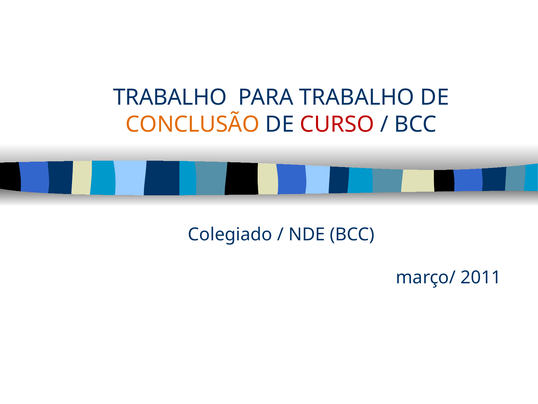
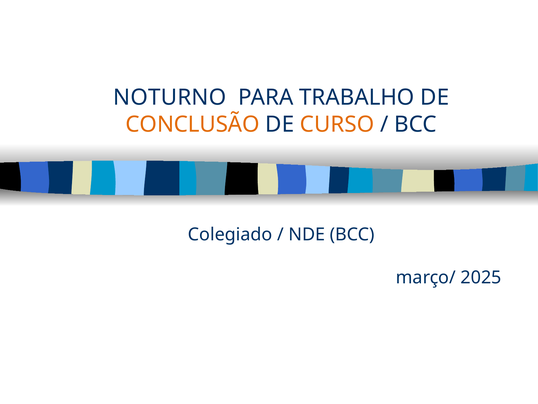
TRABALHO: TRABALHO -> NOTURNO (170, 97)
CURSO colour: red -> orange (337, 124)
2011: 2011 -> 2025 (481, 277)
